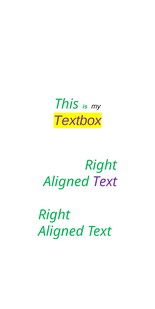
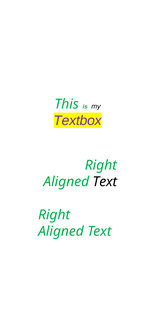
Text colour: purple -> black (105, 182)
